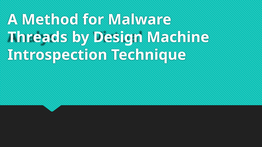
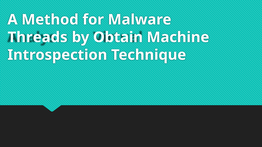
Design: Design -> Obtain (118, 37)
